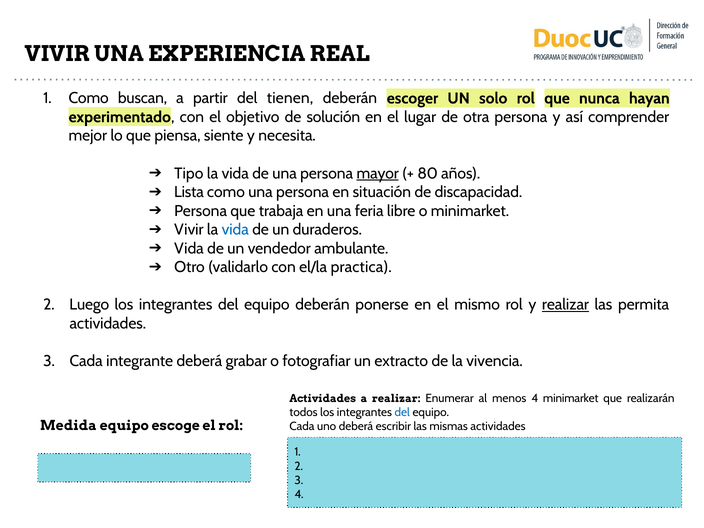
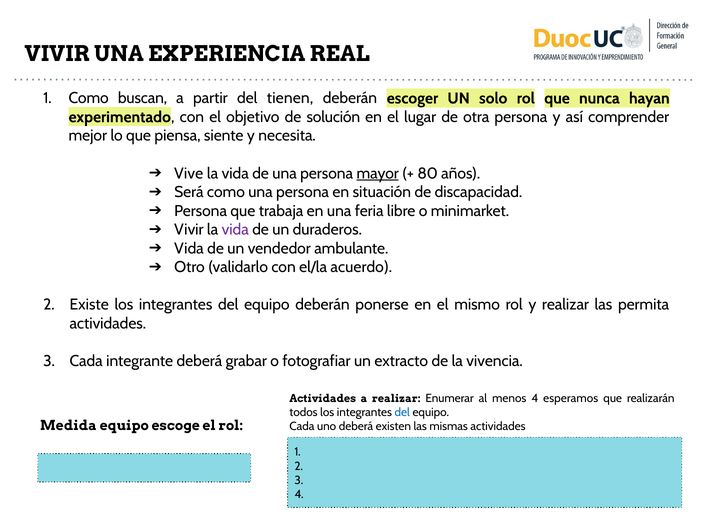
Tipo: Tipo -> Vive (189, 173)
Lista: Lista -> Será (189, 192)
vida colour: blue -> purple (235, 230)
practica: practica -> acuerdo (361, 267)
Luego: Luego -> Existe (89, 305)
realizar underline: present -> none (565, 305)
4 minimarket: minimarket -> esperamos (571, 398)
escribir: escribir -> existen (393, 426)
